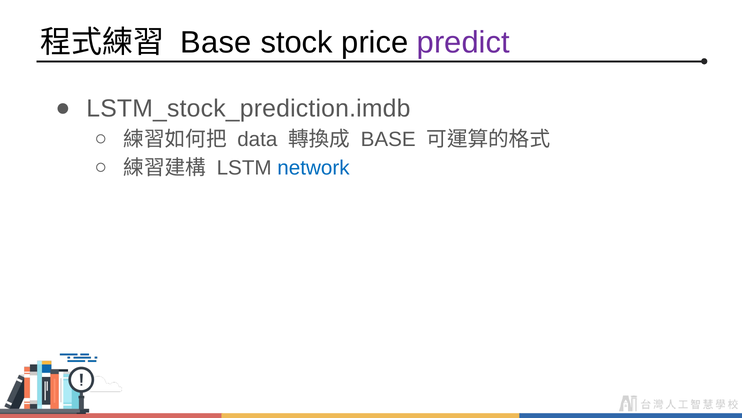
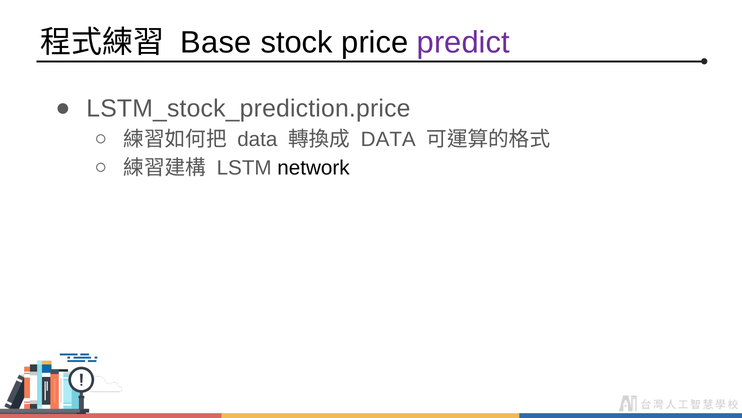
LSTM_stock_prediction.imdb: LSTM_stock_prediction.imdb -> LSTM_stock_prediction.price (248, 109)
BASE: BASE -> DATA (388, 139)
network colour: blue -> black (314, 168)
